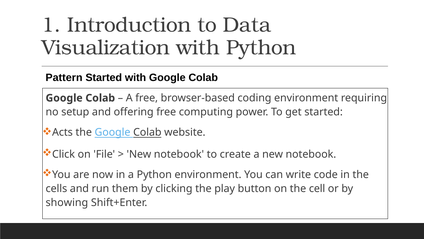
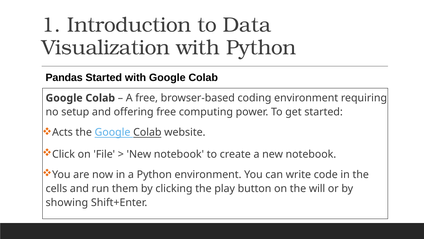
Pattern: Pattern -> Pandas (64, 77)
cell: cell -> will (317, 188)
